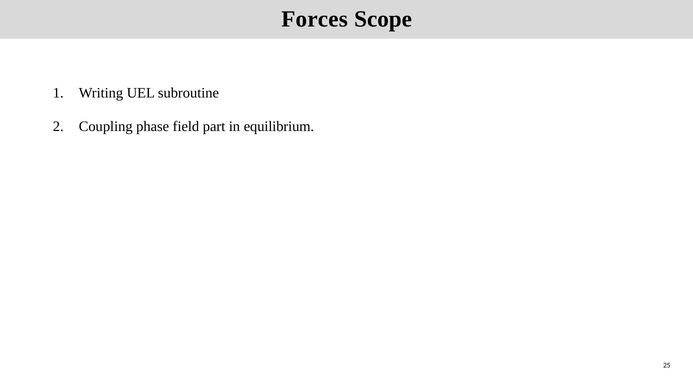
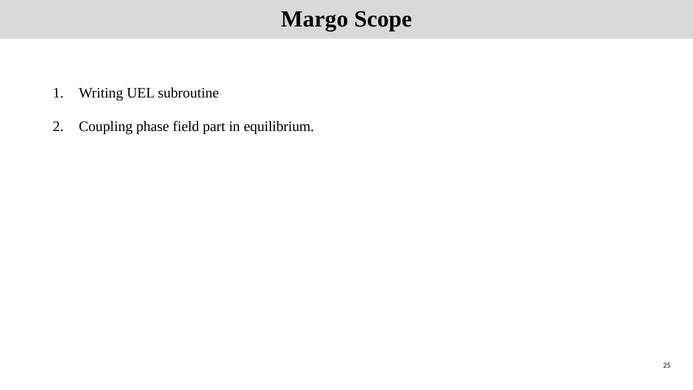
Forces: Forces -> Margo (315, 19)
